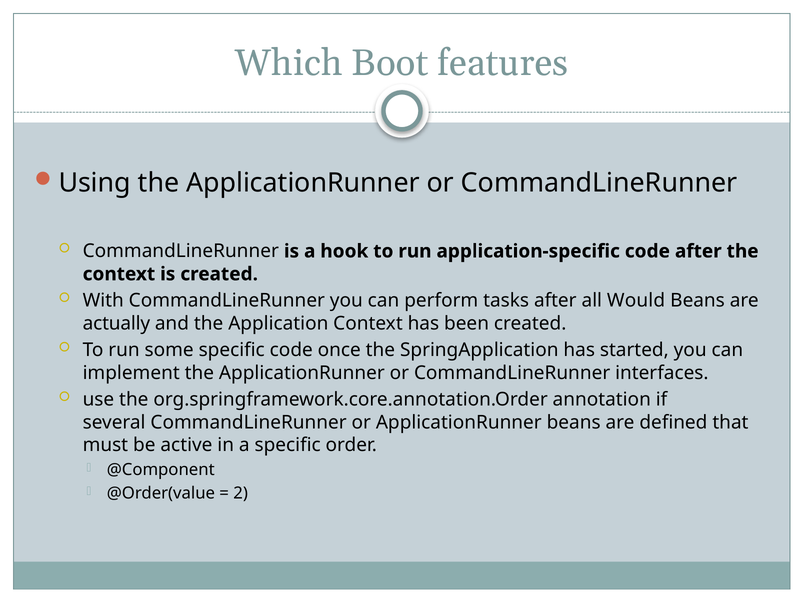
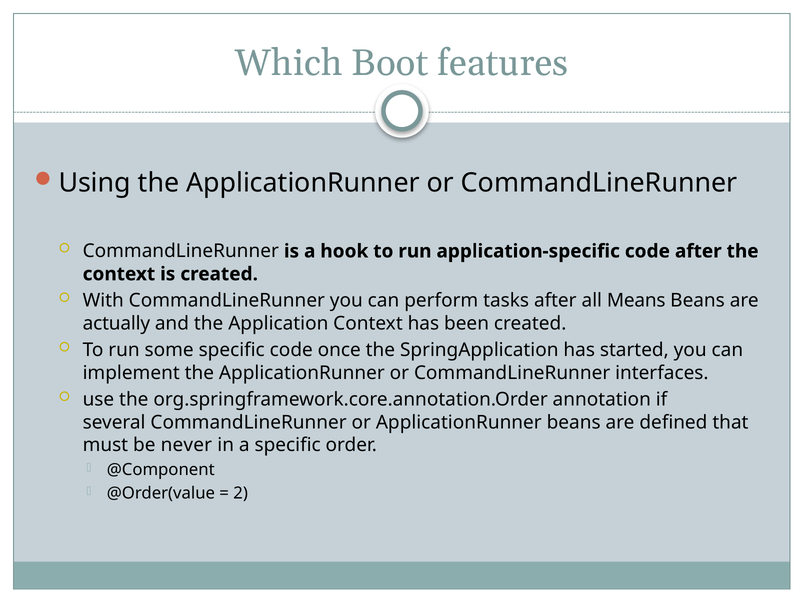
Would: Would -> Means (636, 301)
active: active -> never (186, 445)
